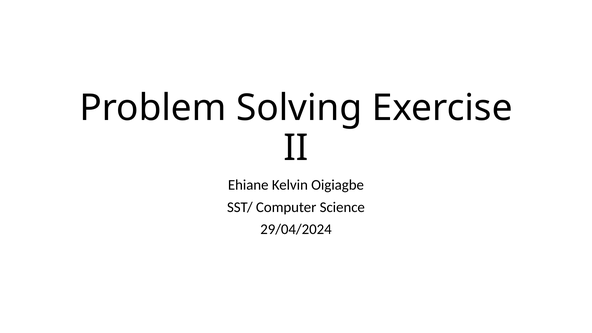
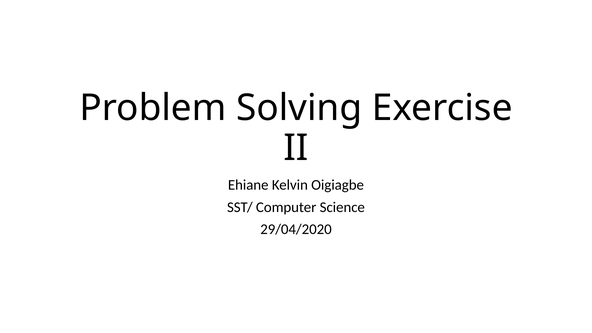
29/04/2024: 29/04/2024 -> 29/04/2020 (296, 229)
